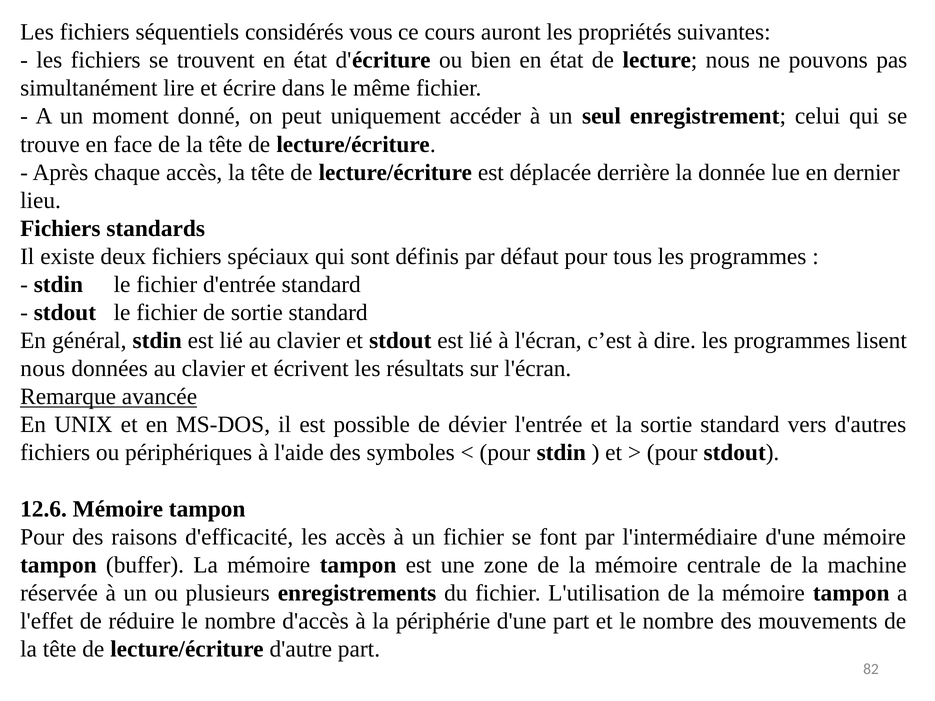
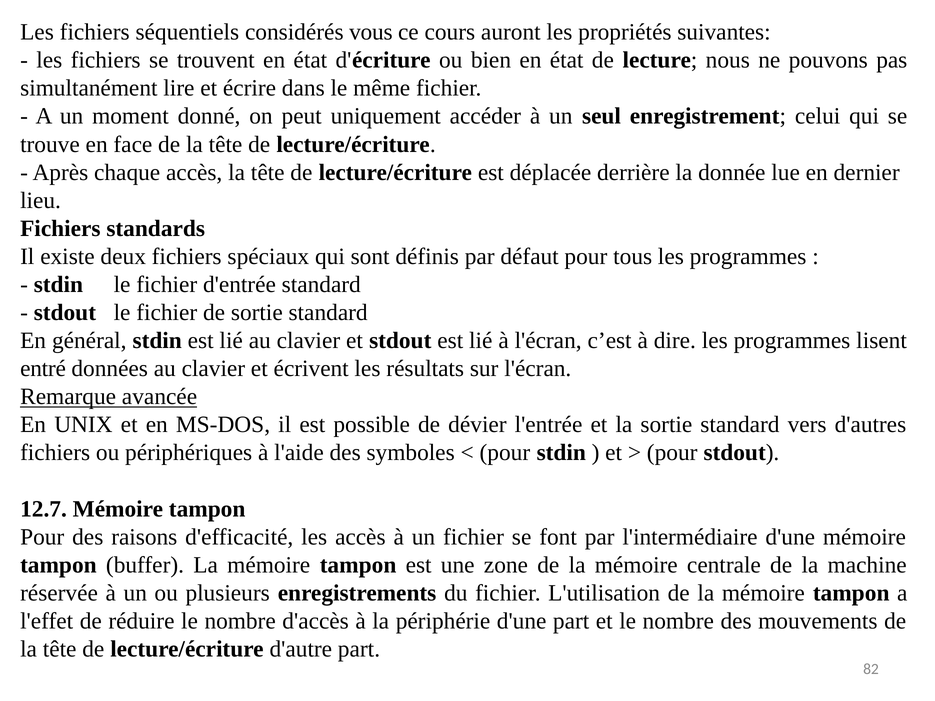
nous: nous -> entré (43, 369)
12.6: 12.6 -> 12.7 (44, 509)
